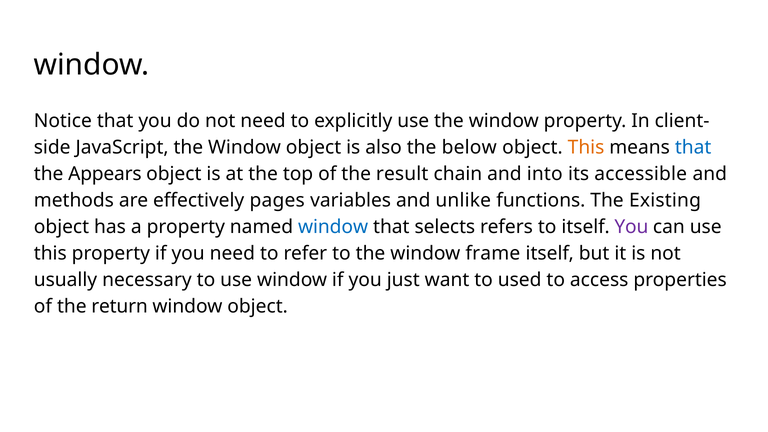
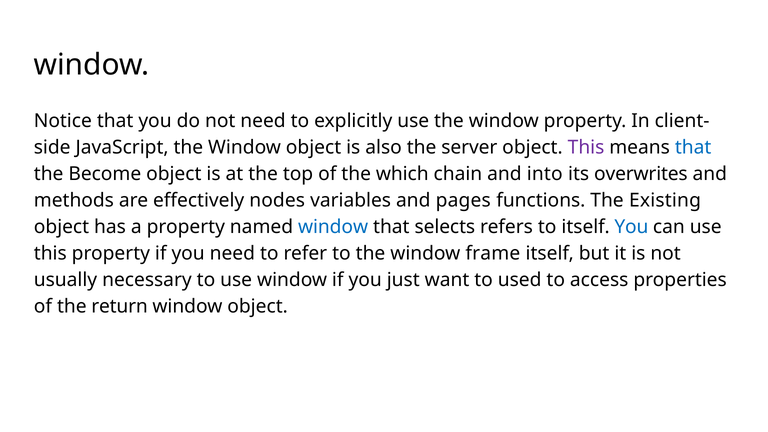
below: below -> server (469, 147)
This colour: orange -> purple (586, 147)
Appears: Appears -> Become (105, 174)
result: result -> which (402, 174)
accessible: accessible -> overwrites (641, 174)
pages: pages -> nodes (277, 200)
unlike: unlike -> pages (463, 200)
You colour: purple -> blue (631, 227)
